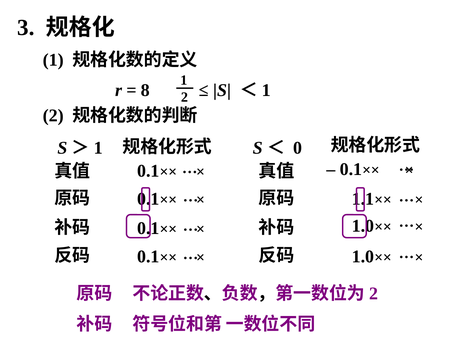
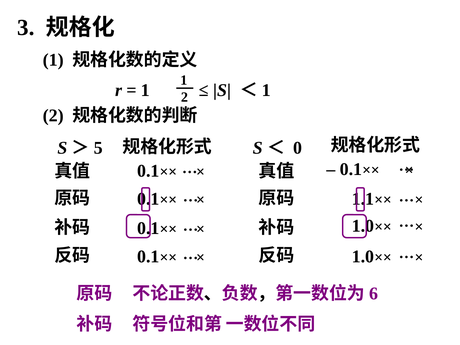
8: 8 -> 1 (145, 90)
1: 1 -> 5 (98, 148)
2: 2 -> 6 (374, 294)
